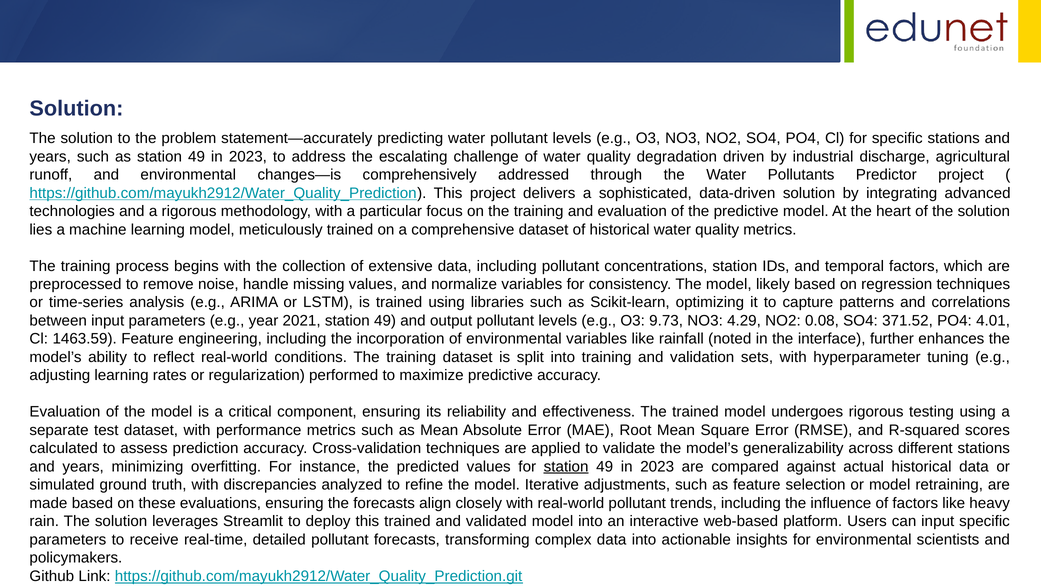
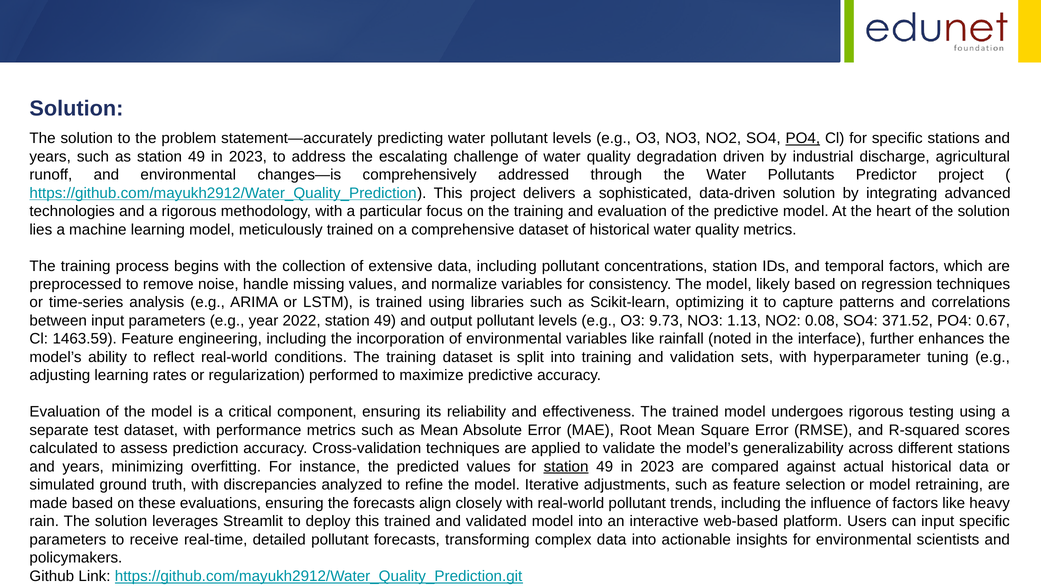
PO4 underline: none -> present (803, 138)
2021: 2021 -> 2022 (302, 320)
4.29: 4.29 -> 1.13 (744, 320)
4.01: 4.01 -> 0.67 (993, 320)
